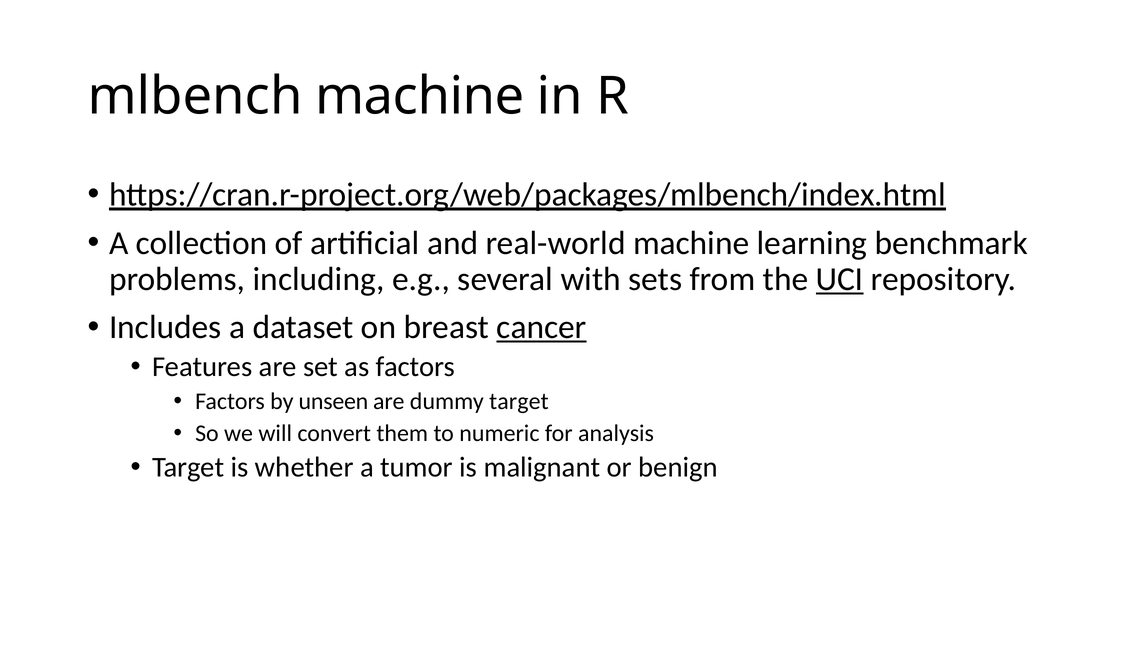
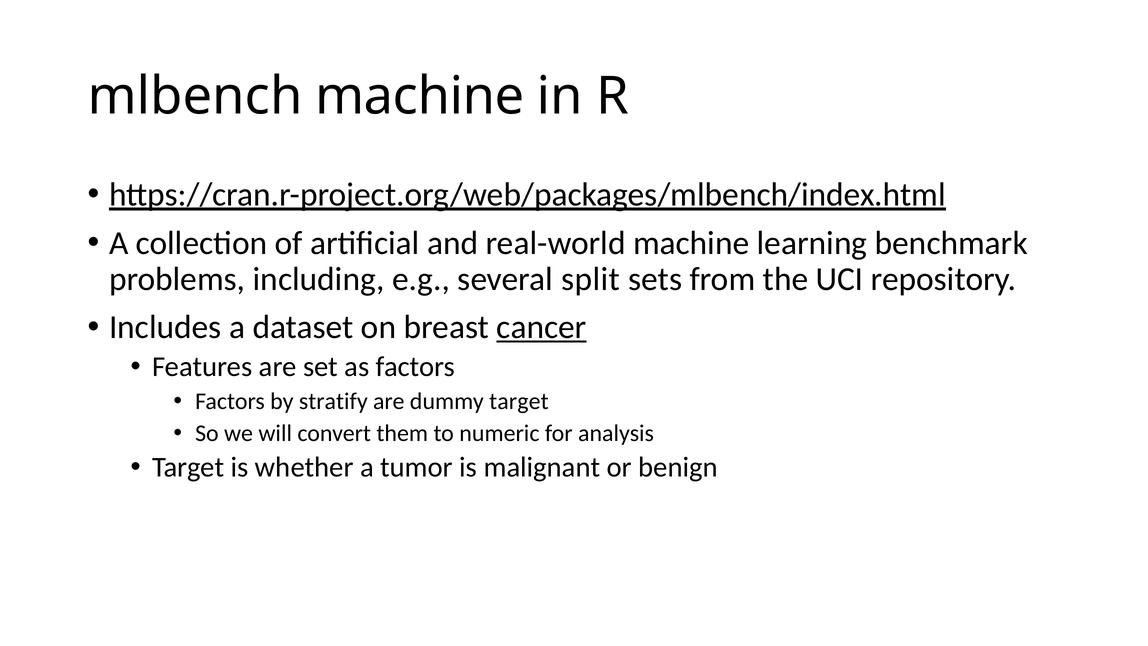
with: with -> split (591, 279)
UCI underline: present -> none (840, 279)
unseen: unseen -> stratify (333, 401)
